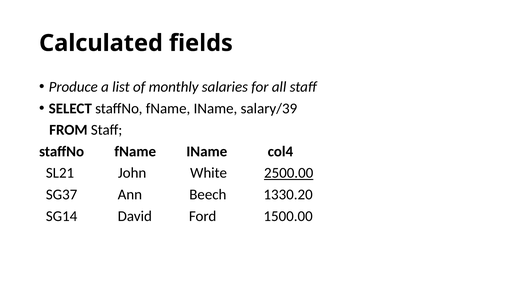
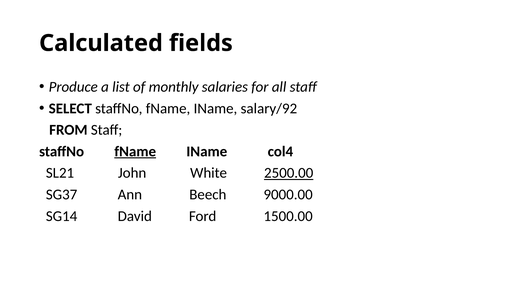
salary/39: salary/39 -> salary/92 (269, 108)
fName underline: none -> present (135, 151)
1330.20: 1330.20 -> 9000.00 (288, 194)
